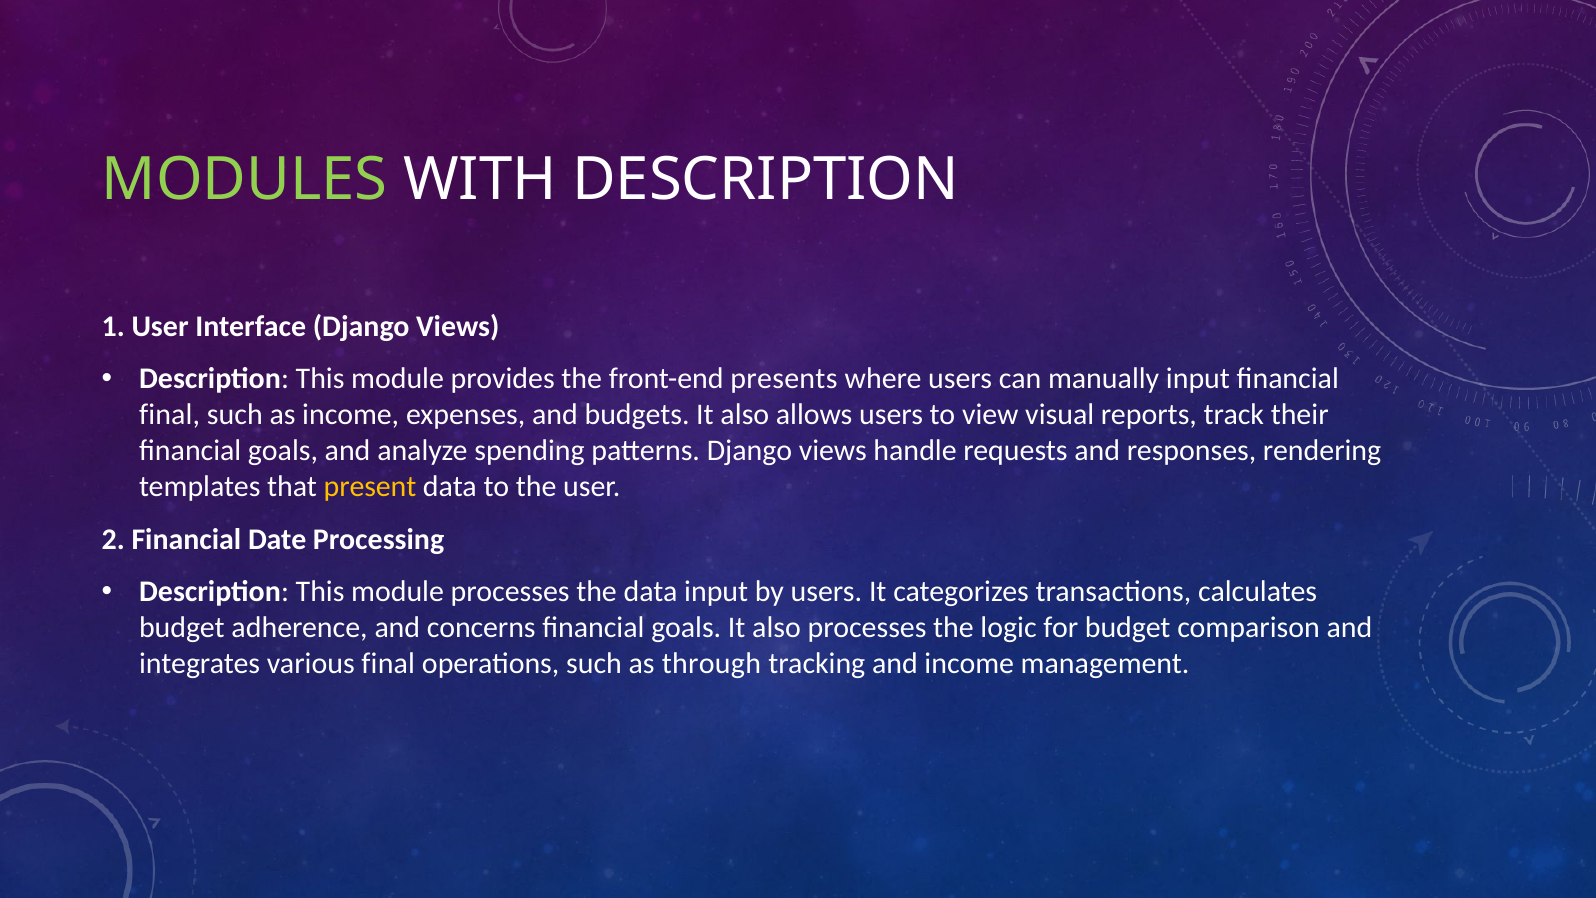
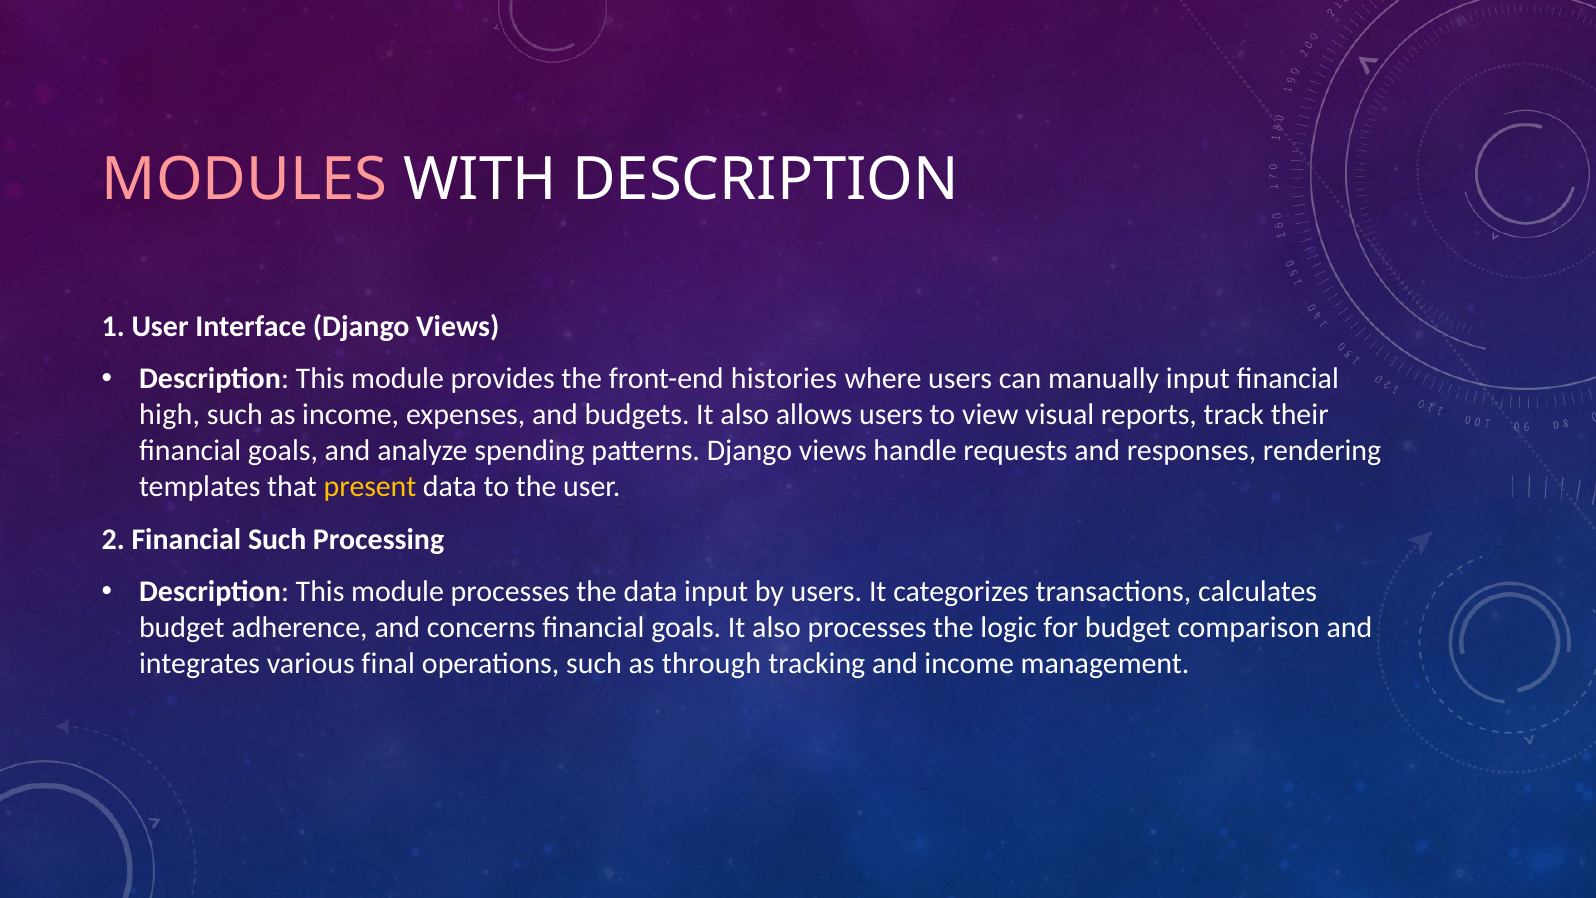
MODULES colour: light green -> pink (245, 179)
presents: presents -> histories (784, 379)
final: final -> high (170, 415)
Financial Date: Date -> Such (277, 539)
